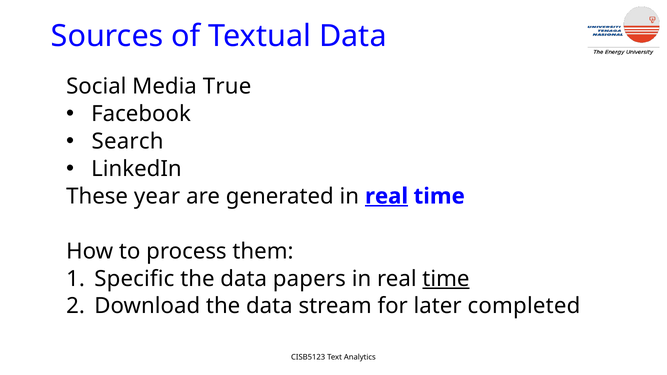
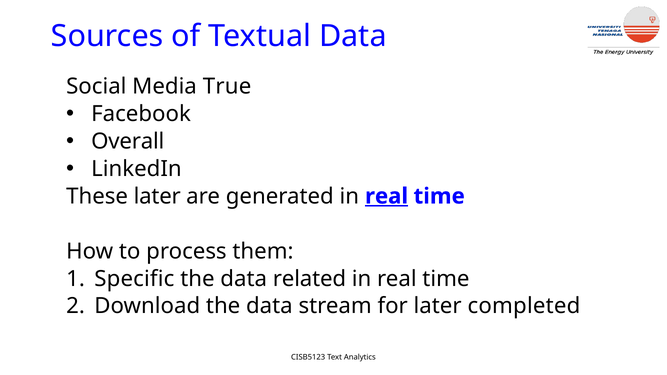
Search: Search -> Overall (128, 141)
These year: year -> later (157, 196)
papers: papers -> related (309, 279)
time underline: present -> none (446, 279)
